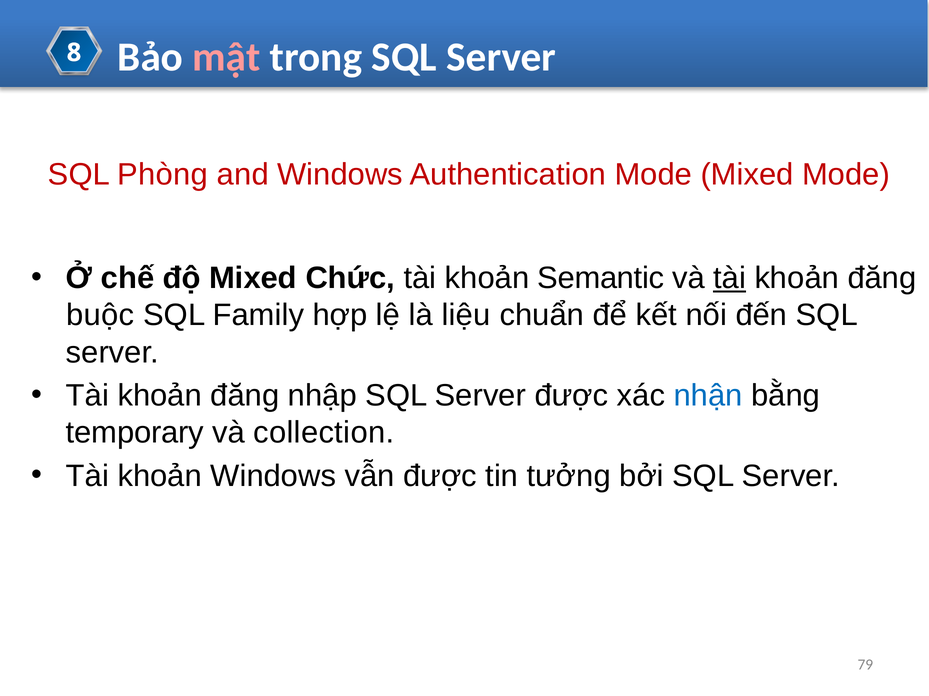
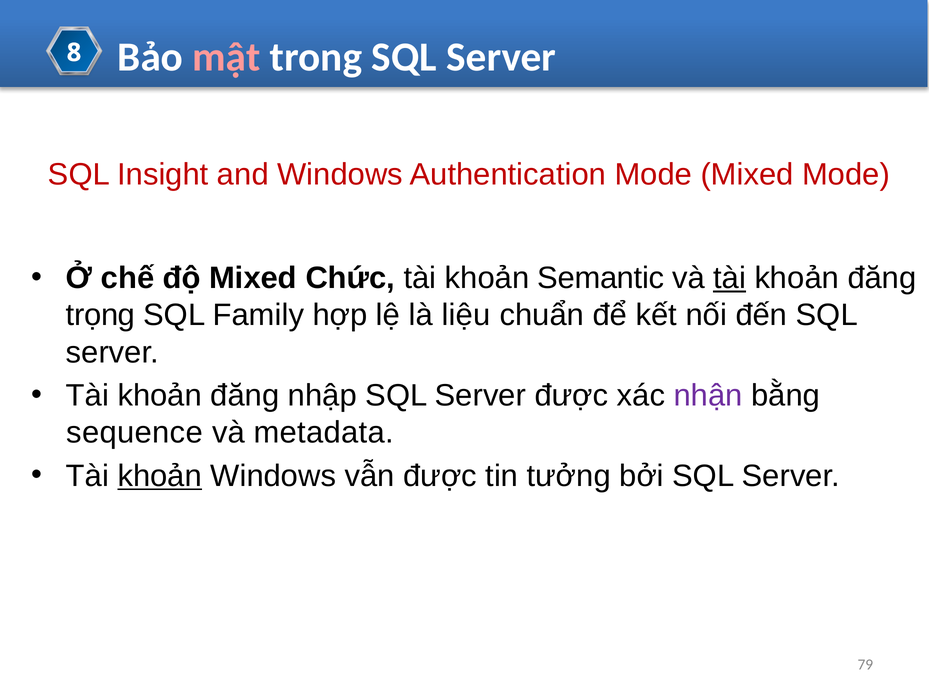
Phòng: Phòng -> Insight (163, 175)
buộc: buộc -> trọng (101, 316)
nhận colour: blue -> purple (708, 396)
temporary: temporary -> sequence (135, 433)
collection: collection -> metadata (324, 433)
khoản underline: none -> present (160, 477)
